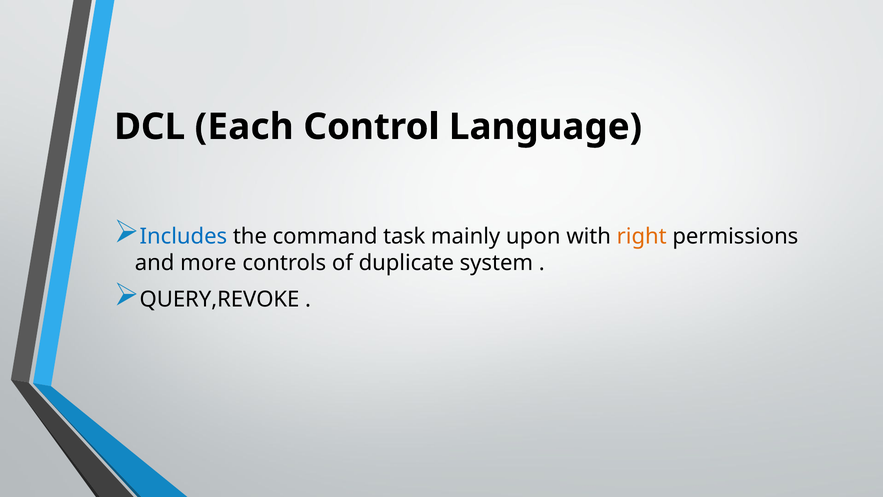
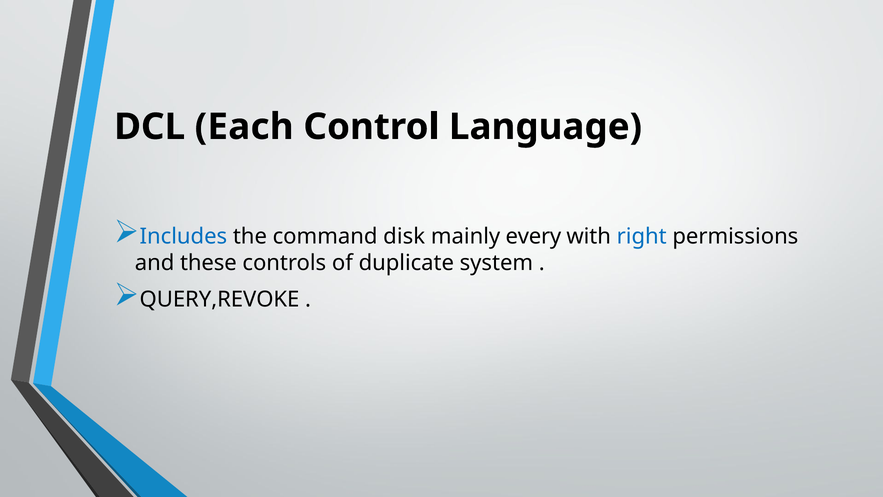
task: task -> disk (404, 236)
upon: upon -> every (533, 236)
right colour: orange -> blue (642, 236)
more: more -> these (208, 263)
